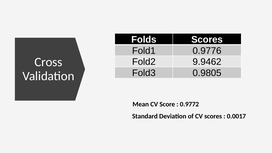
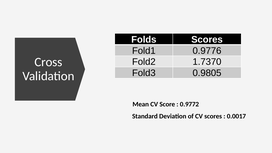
9.9462: 9.9462 -> 1.7370 (207, 62)
